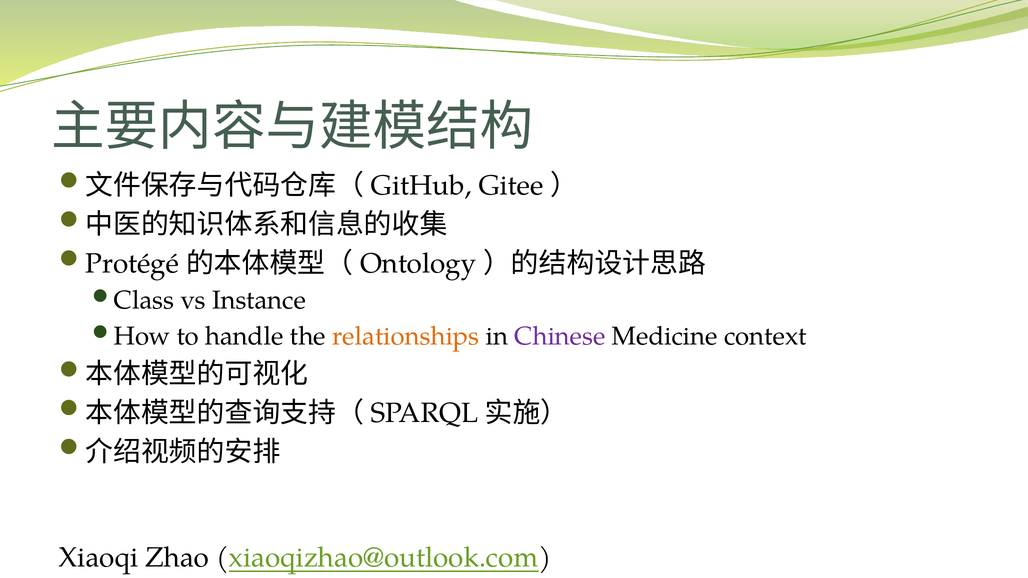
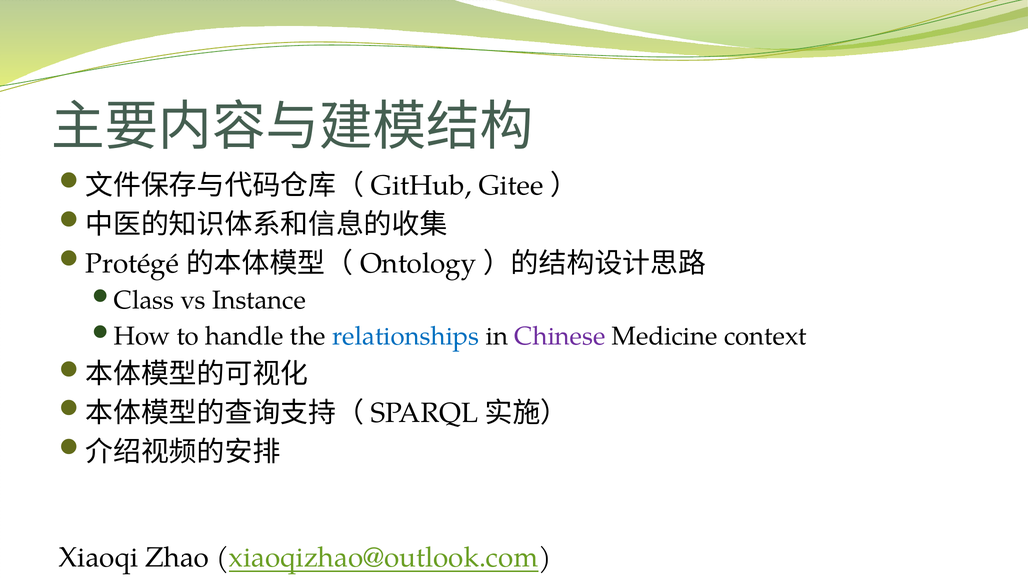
relationships colour: orange -> blue (406, 337)
